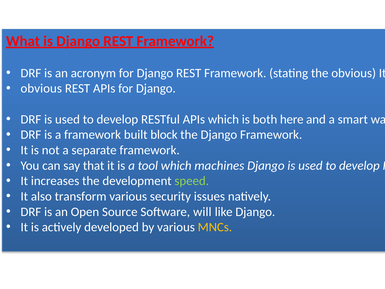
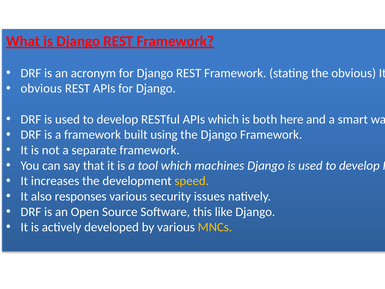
block: block -> using (164, 135)
speed colour: light green -> yellow (192, 181)
transform: transform -> responses (81, 196)
will: will -> this (202, 212)
